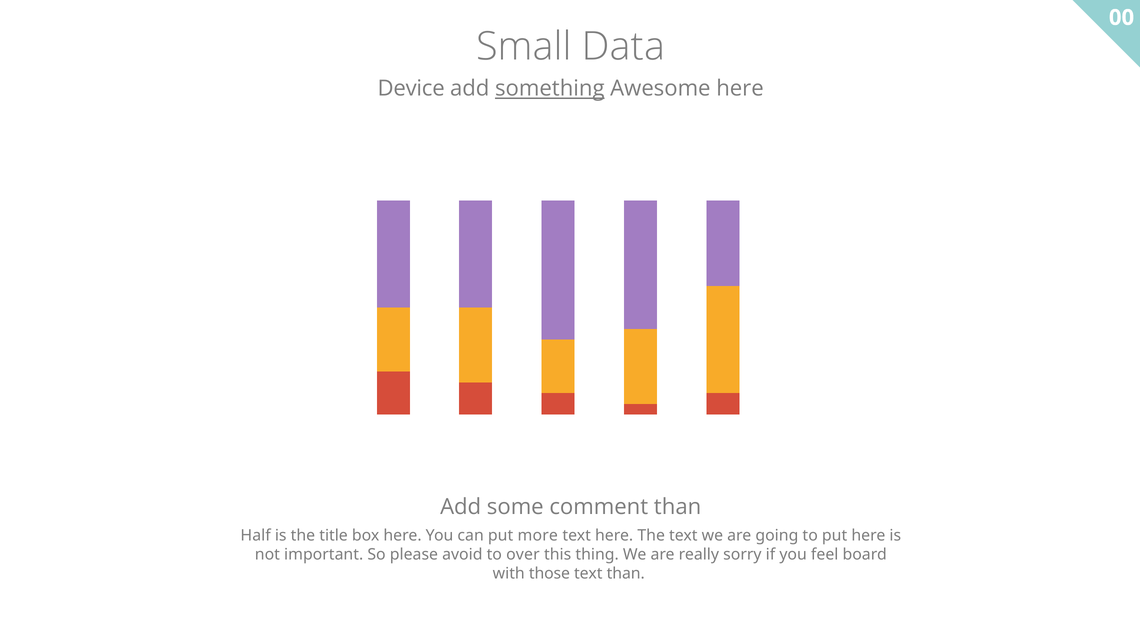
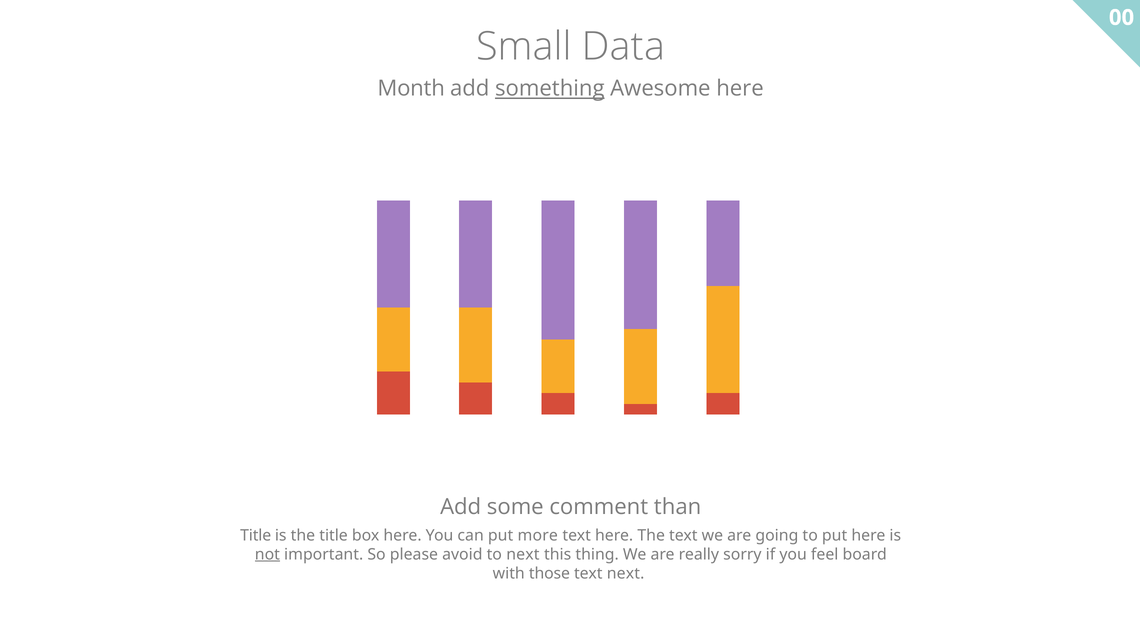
Device: Device -> Month (411, 89)
Half: Half -> Title (256, 536)
not underline: none -> present (267, 555)
to over: over -> next (523, 555)
text than: than -> next (626, 574)
